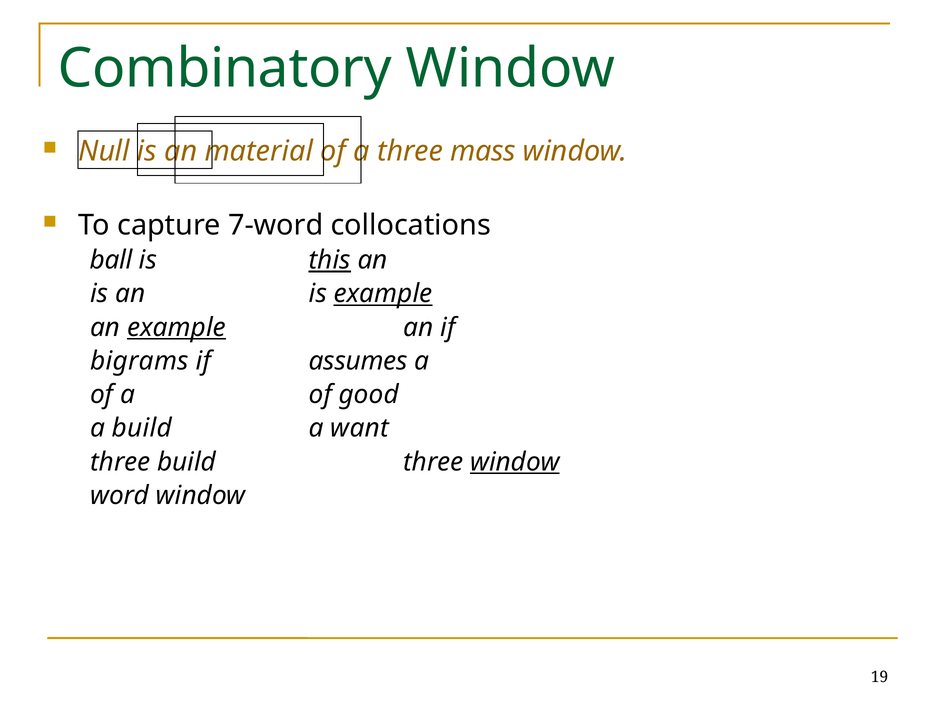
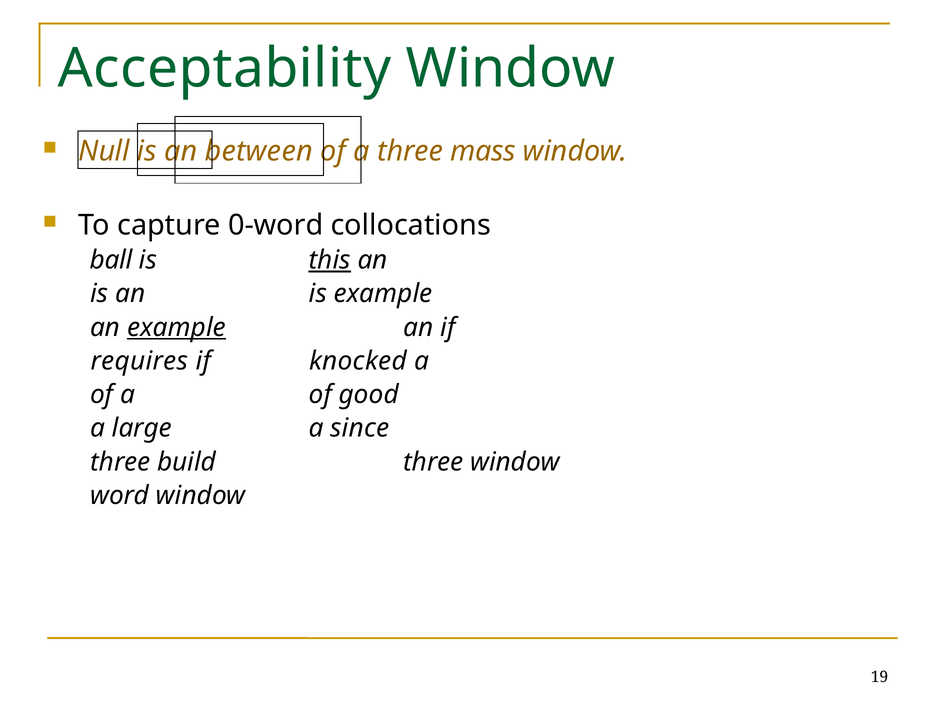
Combinatory: Combinatory -> Acceptability (224, 68)
material: material -> between (259, 151)
7-word: 7-word -> 0-word (276, 225)
example underline: present -> none (383, 294)
bigrams: bigrams -> requires (139, 361)
assumes: assumes -> knocked (358, 361)
a build: build -> large (142, 428)
want: want -> since (360, 428)
window underline: present -> none (515, 462)
